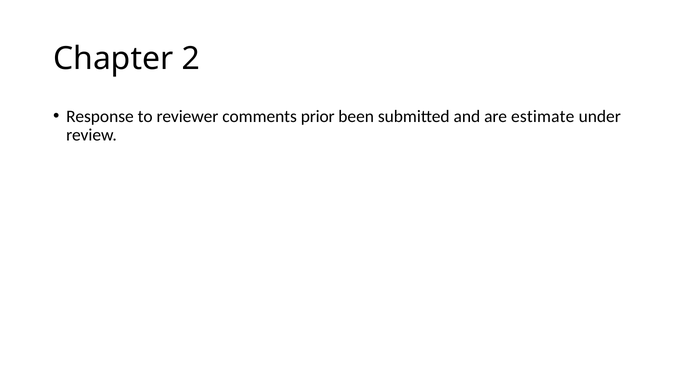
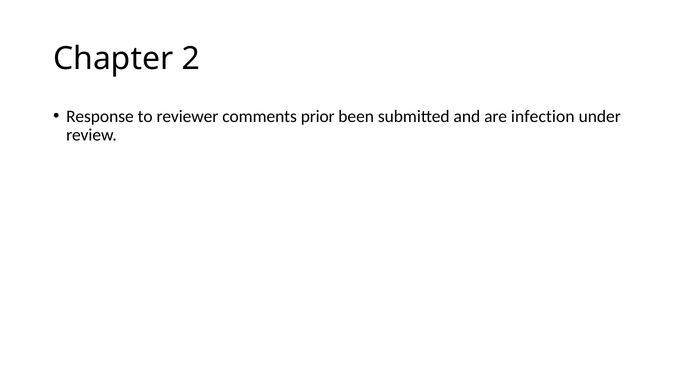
estimate: estimate -> infection (543, 116)
